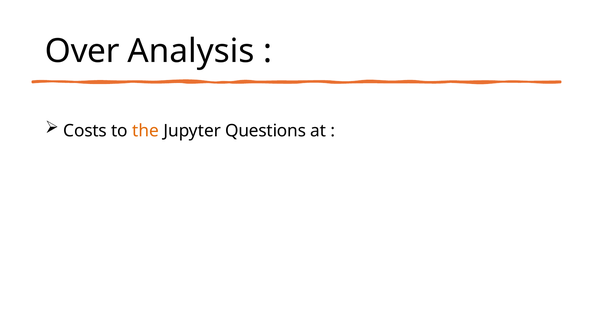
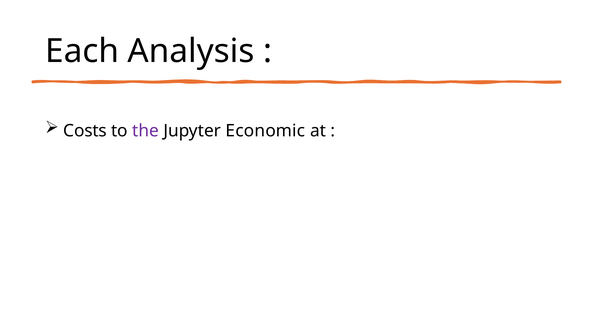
Over: Over -> Each (82, 51)
the colour: orange -> purple (146, 131)
Questions: Questions -> Economic (265, 131)
